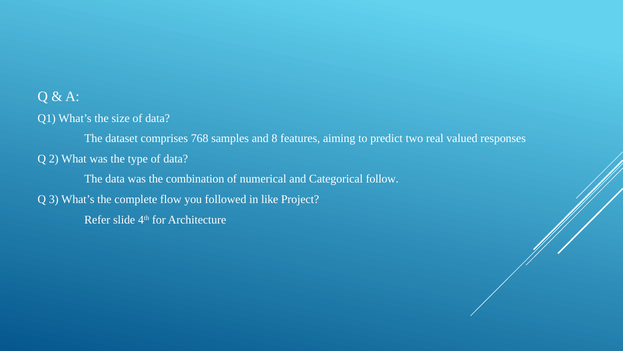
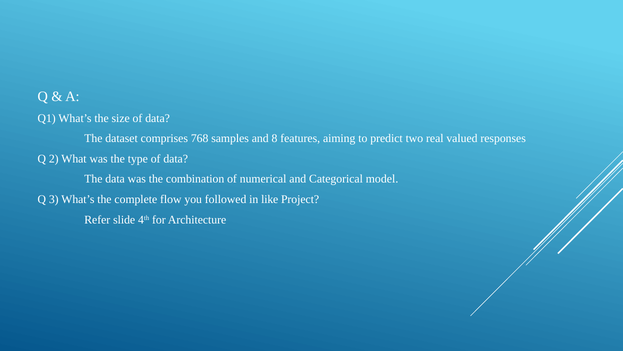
follow: follow -> model (382, 179)
